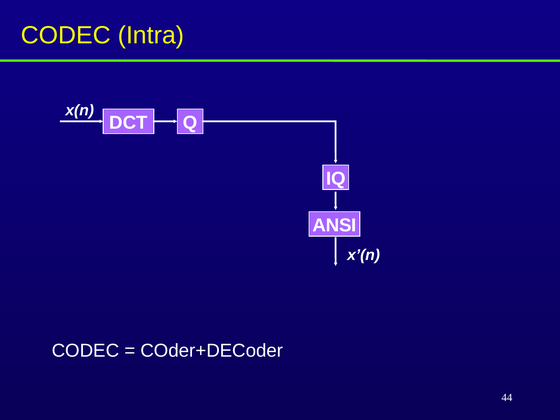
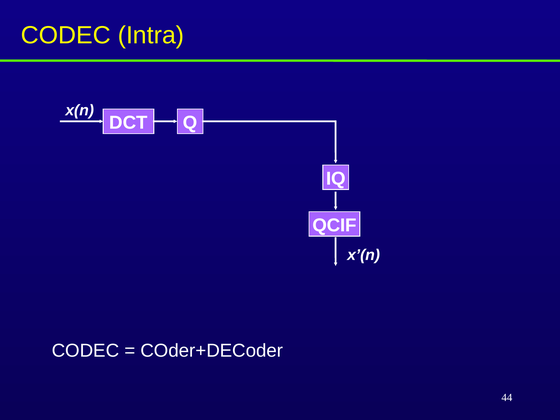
ANSI: ANSI -> QCIF (334, 225)
